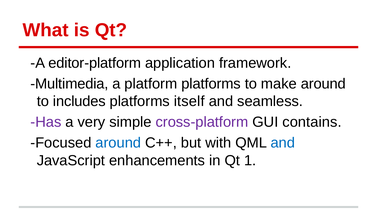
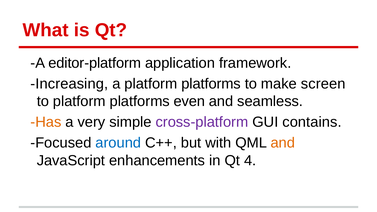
Multimedia: Multimedia -> Increasing (69, 84)
make around: around -> screen (323, 84)
to includes: includes -> platform (79, 101)
itself: itself -> even (189, 101)
Has colour: purple -> orange (46, 122)
and colour: blue -> orange (283, 143)
1: 1 -> 4 (250, 161)
